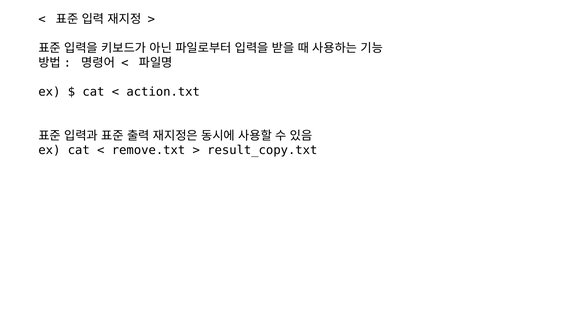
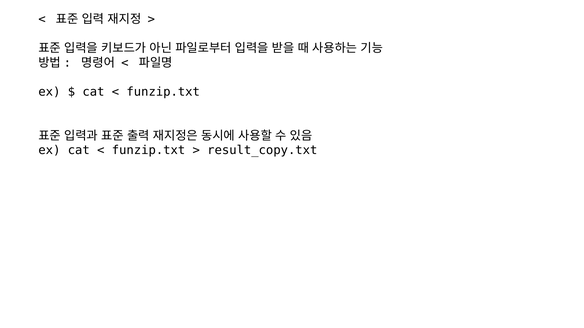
action.txt: action.txt -> funzip.txt (163, 92)
remove.txt: remove.txt -> funzip.txt (149, 151)
